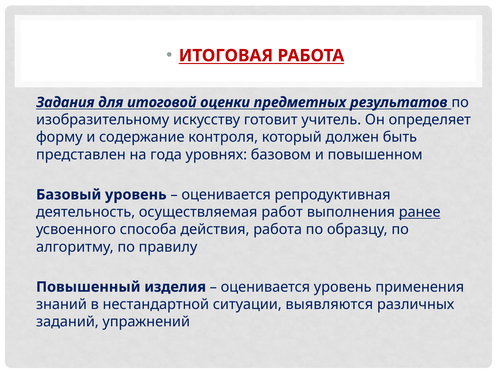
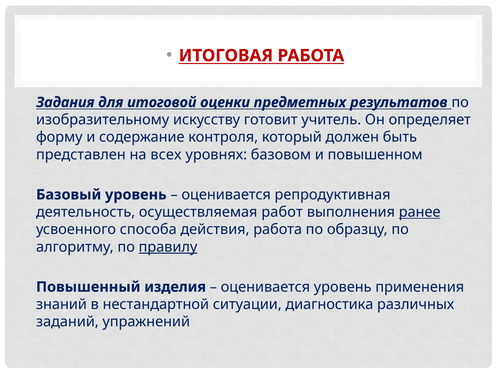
года: года -> всех (166, 155)
правилу underline: none -> present (168, 247)
выявляются: выявляются -> диагностика (329, 304)
